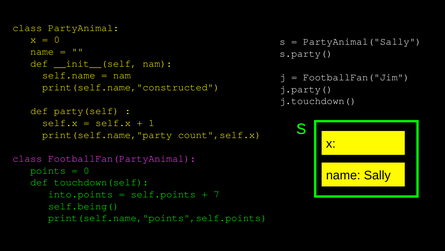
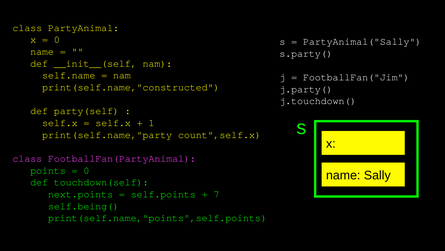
into.points: into.points -> next.points (81, 194)
